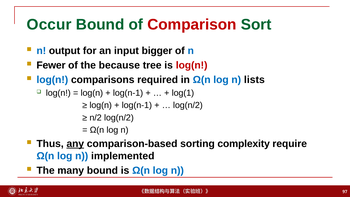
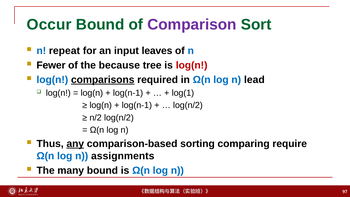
Comparison colour: red -> purple (192, 25)
output: output -> repeat (64, 51)
bigger: bigger -> leaves (157, 51)
comparisons underline: none -> present (103, 80)
lists: lists -> lead (254, 80)
complexity: complexity -> comparing (244, 144)
implemented: implemented -> assignments (123, 156)
